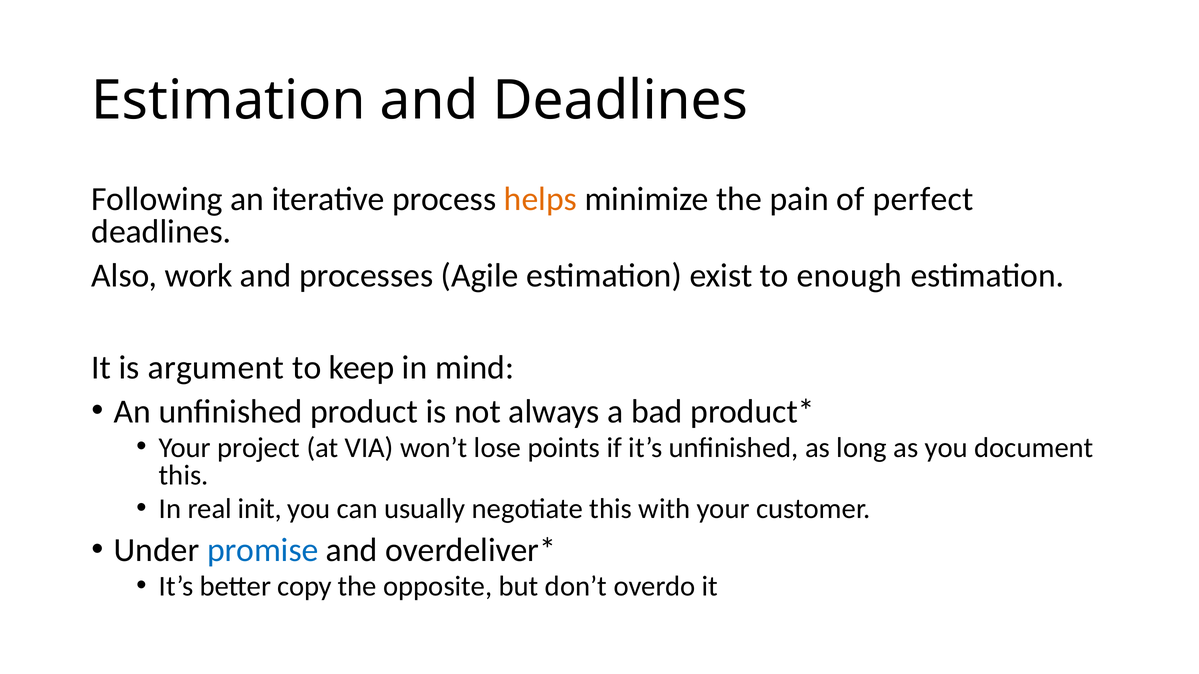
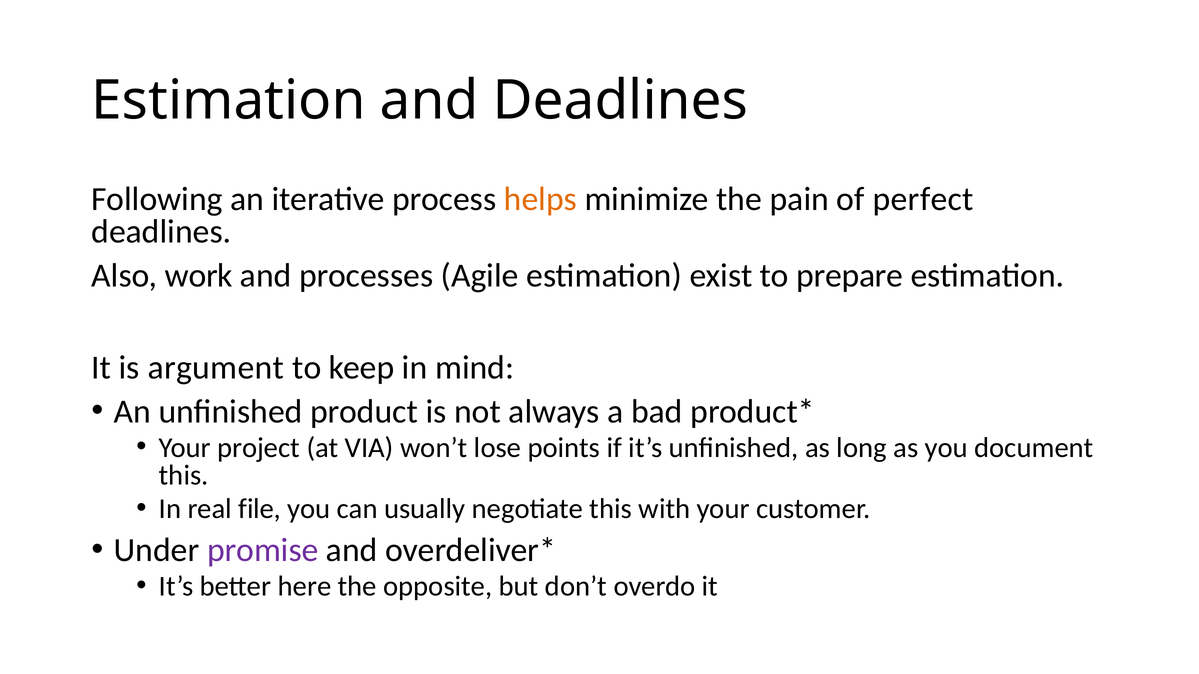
enough: enough -> prepare (850, 276)
init: init -> file (260, 509)
promise colour: blue -> purple (263, 551)
copy: copy -> here (305, 587)
